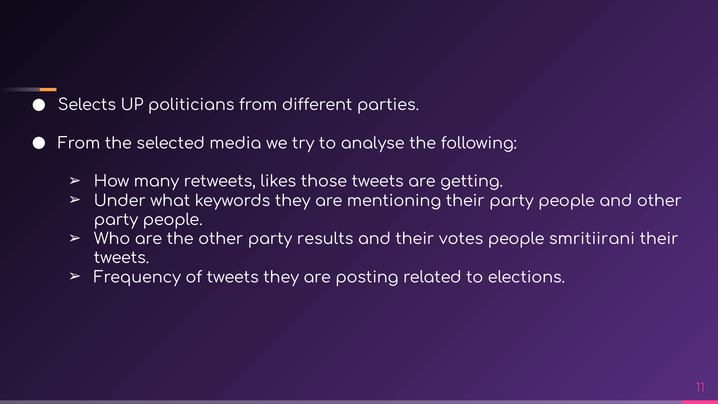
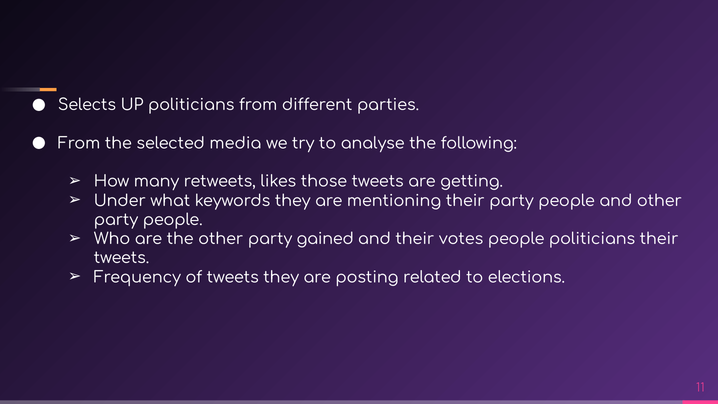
results: results -> gained (325, 239)
people smritiirani: smritiirani -> politicians (592, 239)
